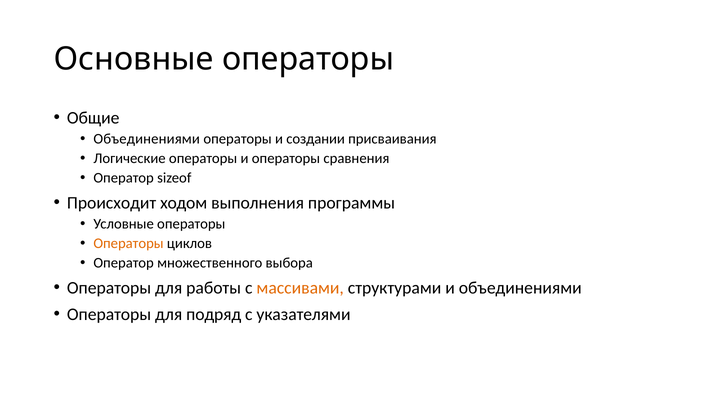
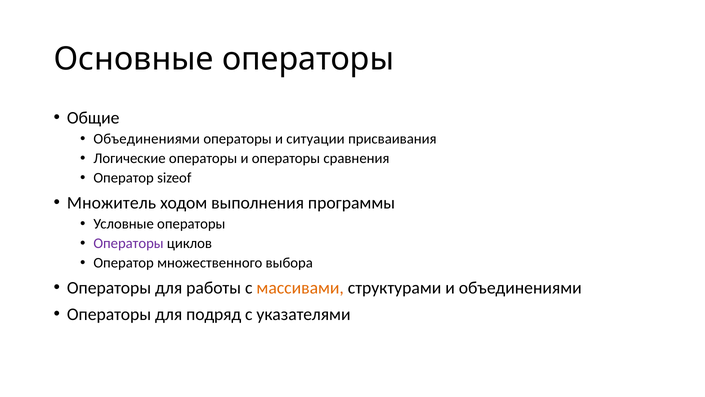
создании: создании -> ситуации (315, 139)
Происходит: Происходит -> Множитель (112, 203)
Операторы colour: orange -> purple (129, 243)
